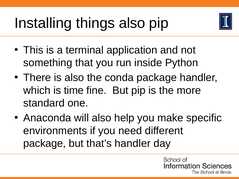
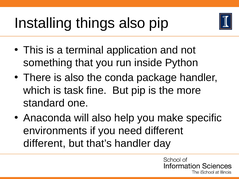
time: time -> task (74, 91)
package: package -> different (45, 144)
